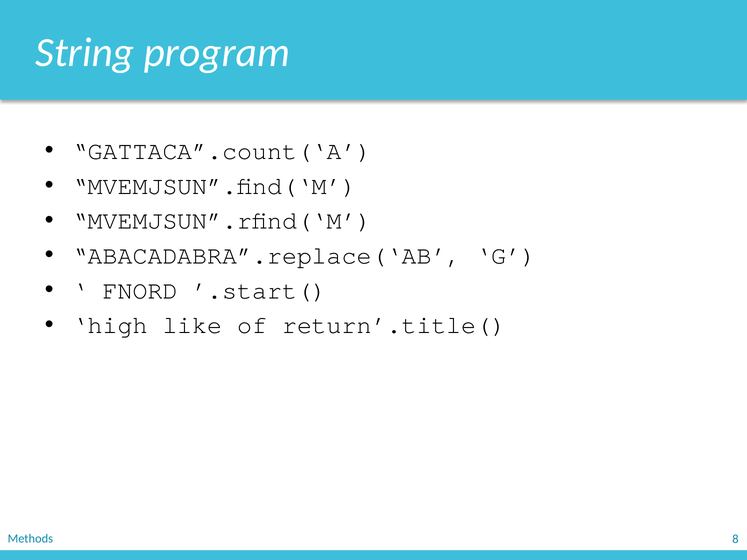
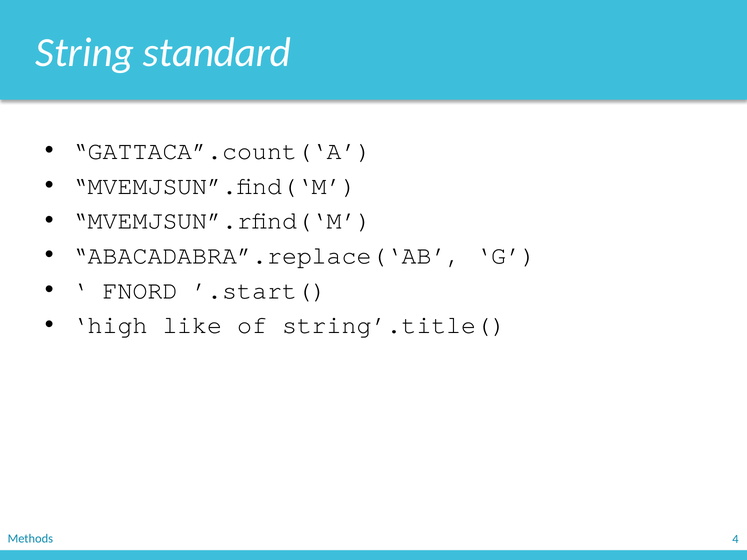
program: program -> standard (217, 52)
return’.title(: return’.title( -> string’.title( (394, 325)
8: 8 -> 4 (735, 539)
